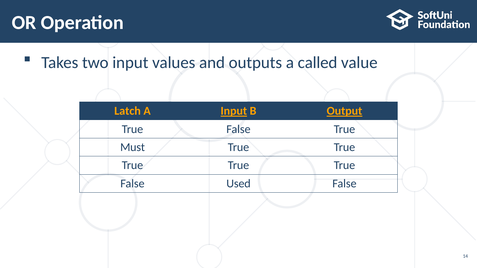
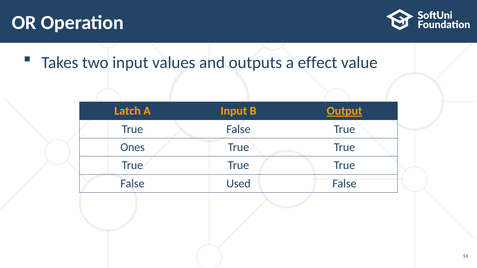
called: called -> effect (318, 63)
Input underline: present -> none (234, 111)
Must: Must -> Ones (133, 147)
